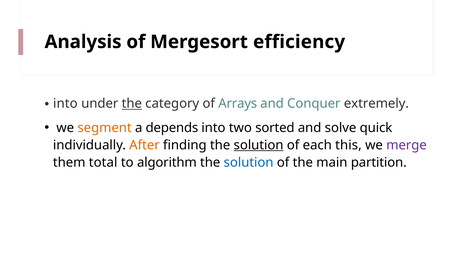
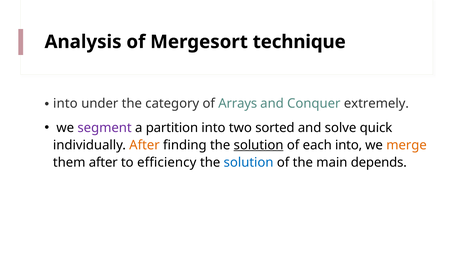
efficiency: efficiency -> technique (299, 42)
the underline: present -> none (132, 104)
segment colour: orange -> purple (105, 128)
depends: depends -> partition (172, 128)
each this: this -> into (349, 145)
merge colour: purple -> orange (407, 145)
them total: total -> after (103, 162)
algorithm: algorithm -> efficiency (167, 162)
partition: partition -> depends (379, 162)
